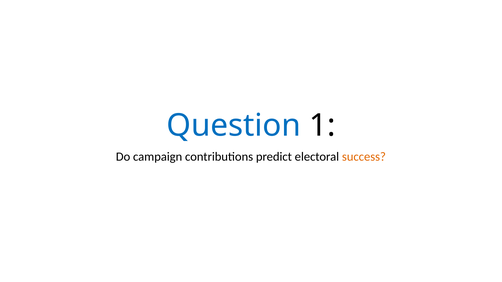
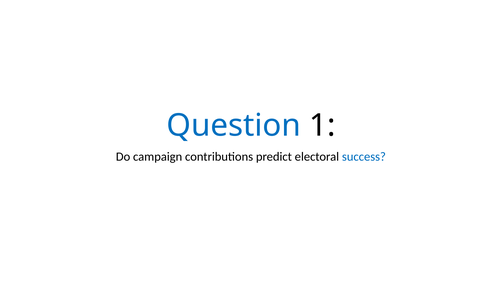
success colour: orange -> blue (364, 157)
